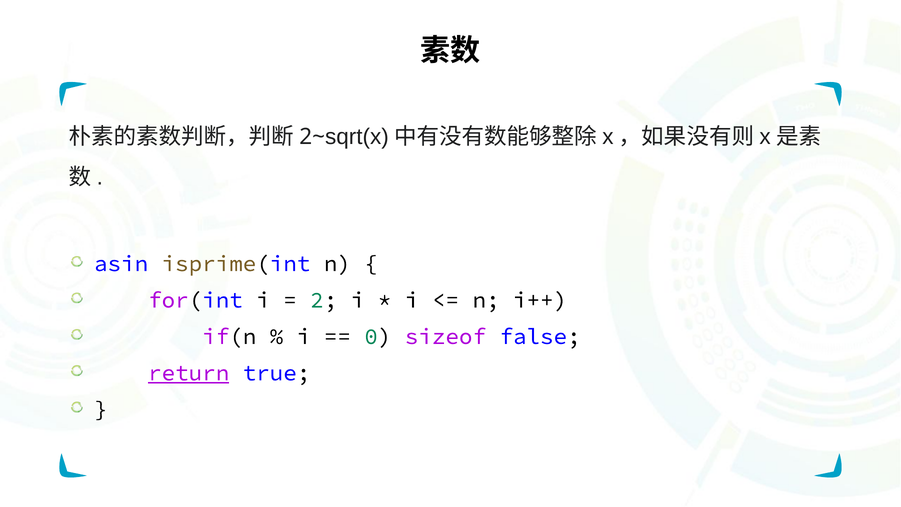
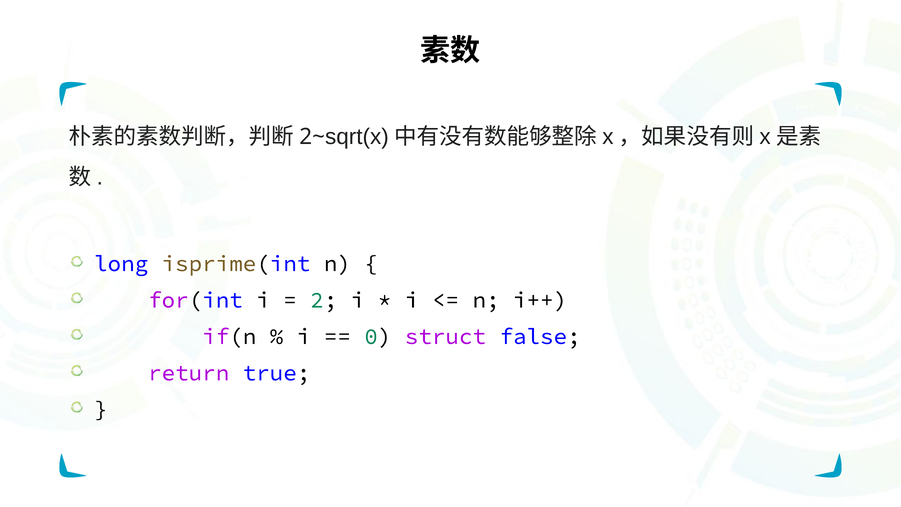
asin: asin -> long (121, 264)
sizeof: sizeof -> struct (445, 336)
return underline: present -> none (189, 373)
